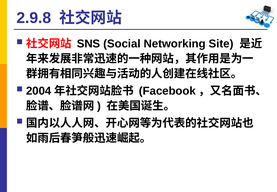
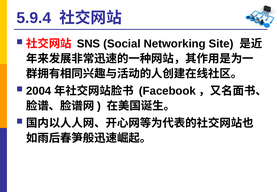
2.9.8: 2.9.8 -> 5.9.4 (34, 18)
